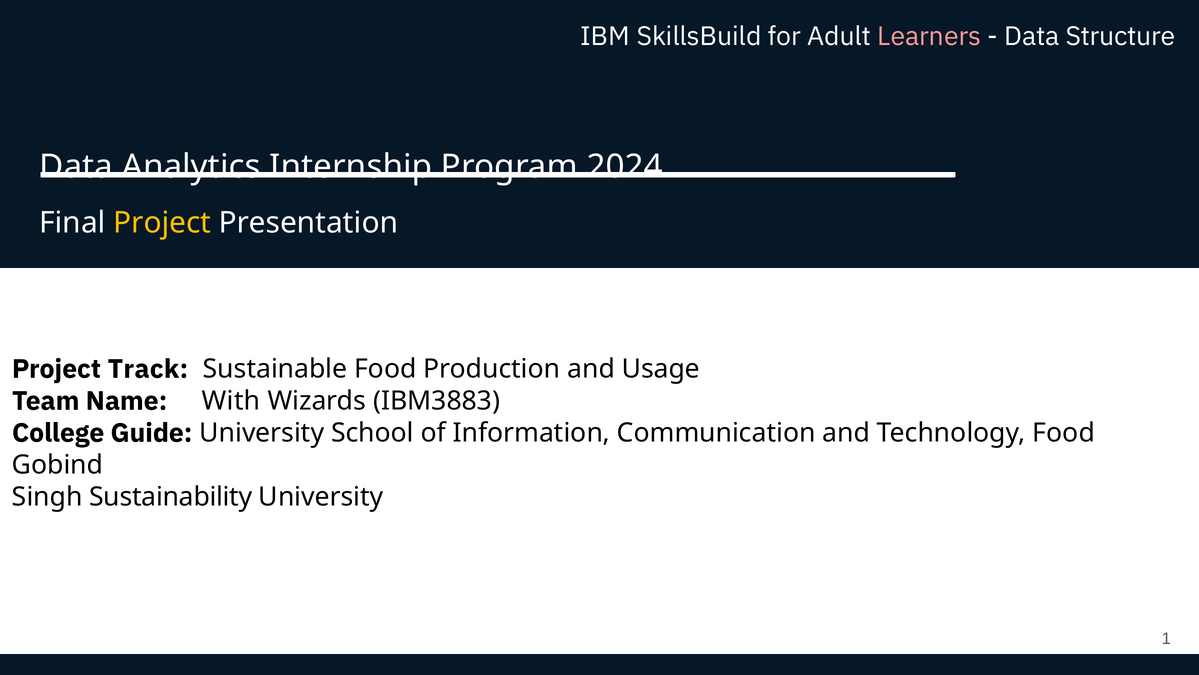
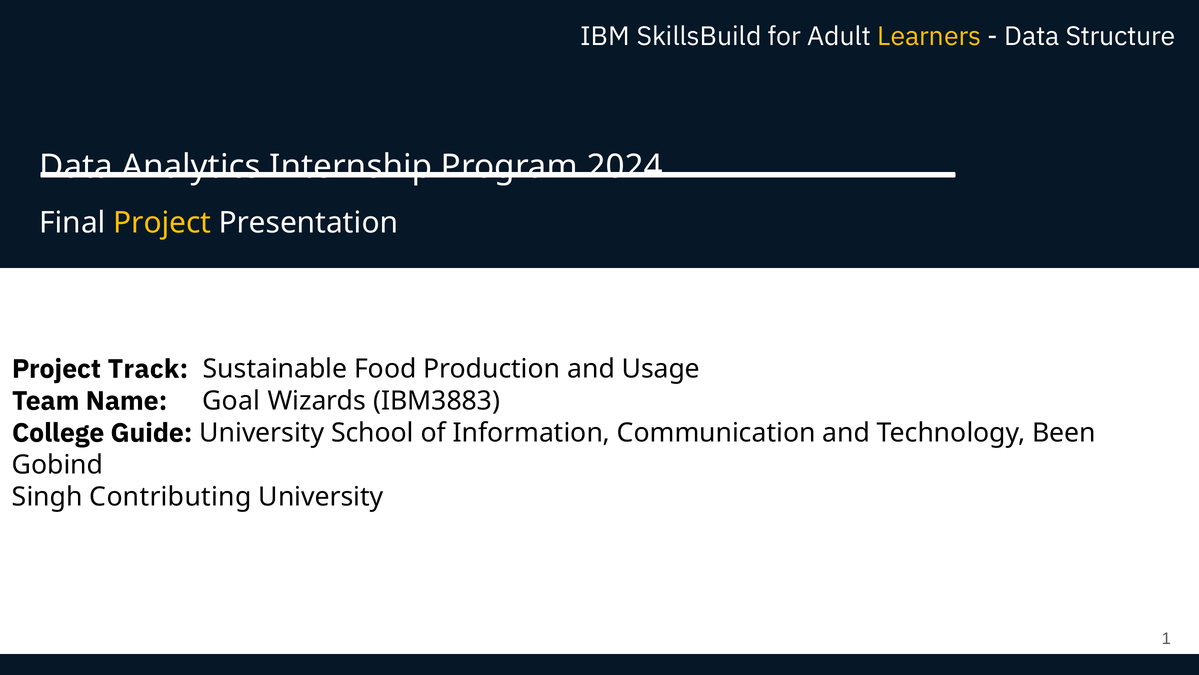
Learners colour: pink -> yellow (929, 36)
With: With -> Goal (231, 401)
Technology Food: Food -> Been (1064, 433)
Sustainability: Sustainability -> Contributing (170, 497)
